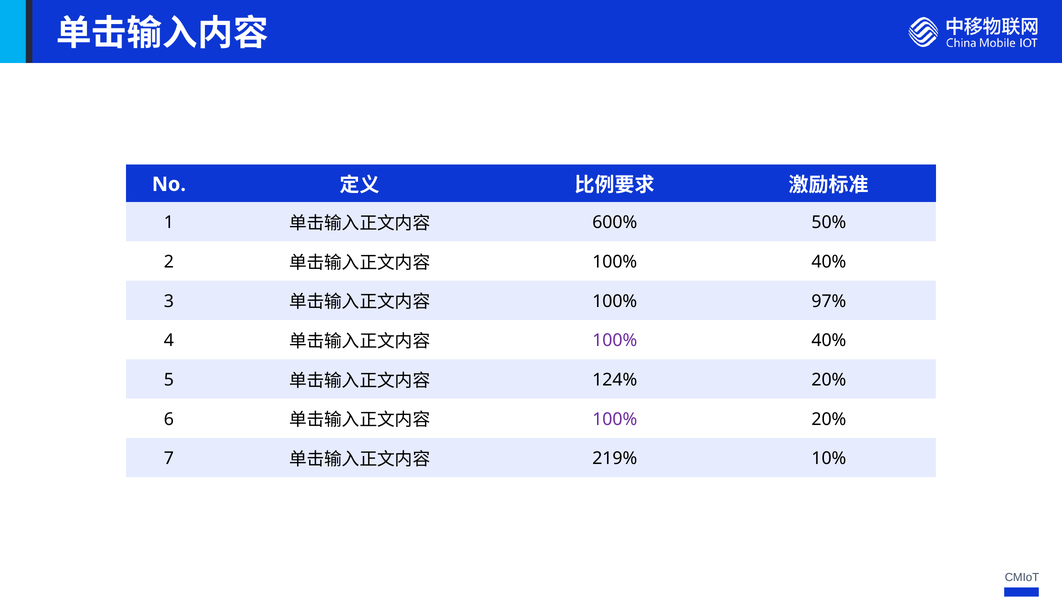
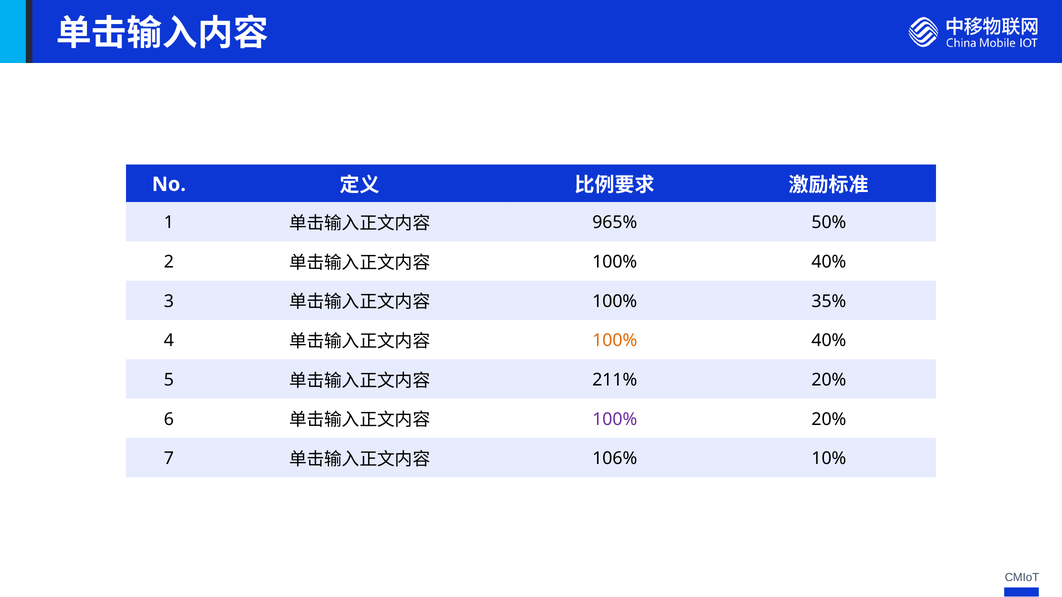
600%: 600% -> 965% (615, 223)
97%: 97% -> 35% (829, 302)
100% colour: purple -> orange (615, 341)
124%: 124% -> 211% (615, 380)
219%: 219% -> 106% (615, 459)
